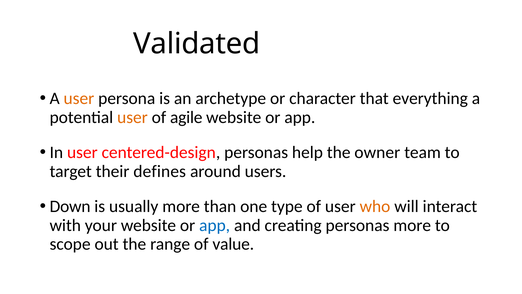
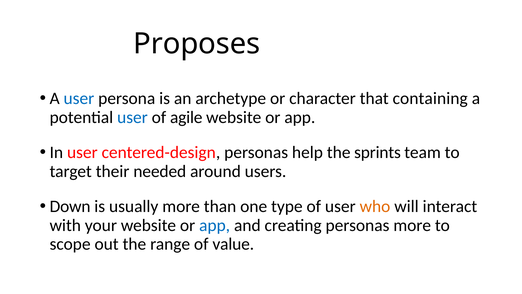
Validated: Validated -> Proposes (197, 44)
user colour: orange -> blue (79, 98)
everything: everything -> containing (430, 98)
user colour: orange -> blue (132, 117)
owner: owner -> sprints (377, 152)
defines: defines -> needed (160, 171)
